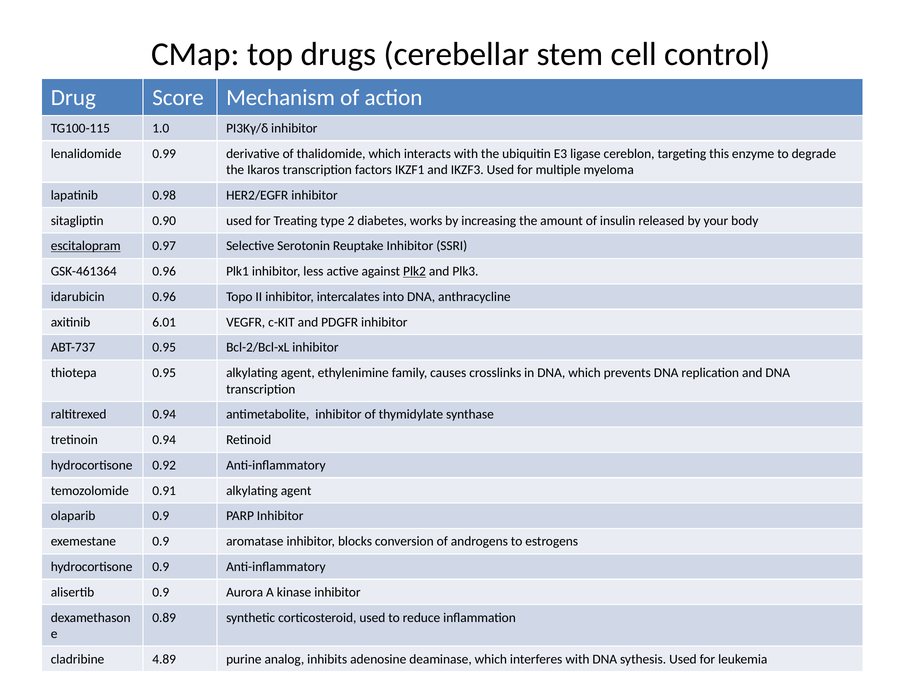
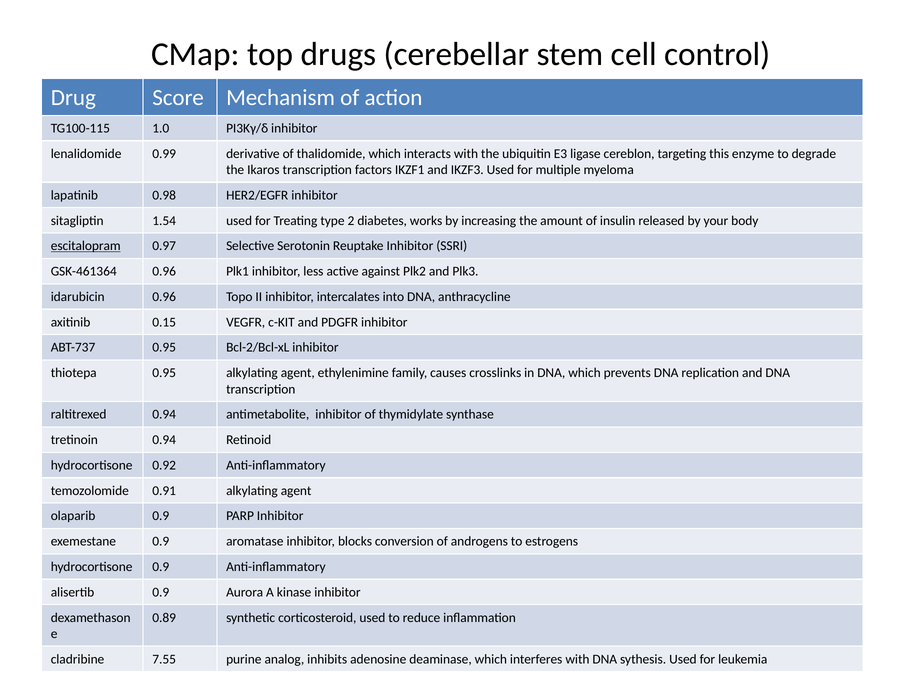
0.90: 0.90 -> 1.54 (164, 221)
Plk2 underline: present -> none (415, 271)
6.01: 6.01 -> 0.15 (164, 322)
4.89: 4.89 -> 7.55 (164, 659)
